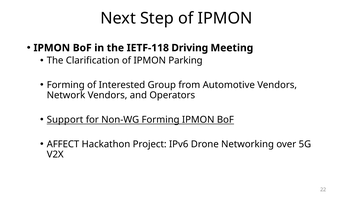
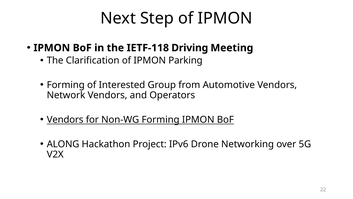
Support: Support -> Vendors (65, 119)
AFFECT: AFFECT -> ALONG (63, 144)
